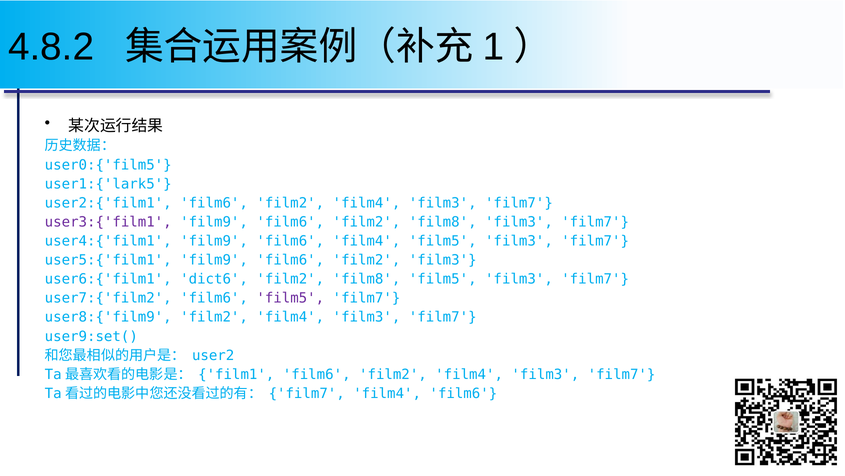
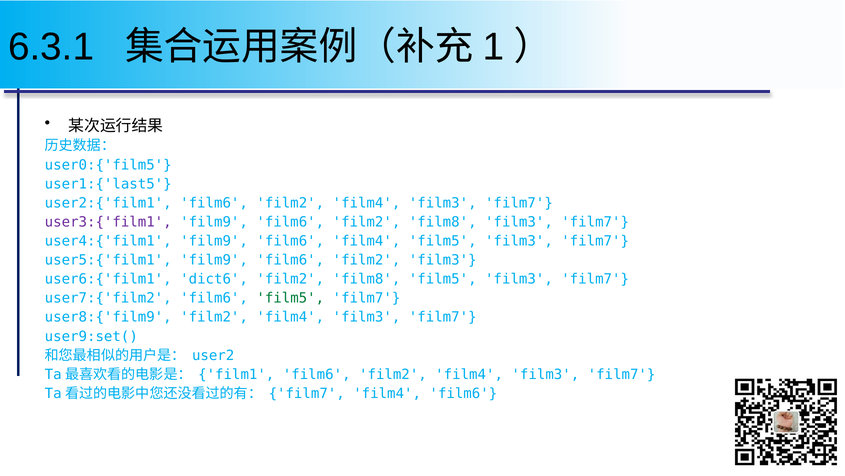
4.8.2: 4.8.2 -> 6.3.1 (51, 47)
user1:{'lark5: user1:{'lark5 -> user1:{'last5 (108, 184)
film5 colour: purple -> green (290, 298)
